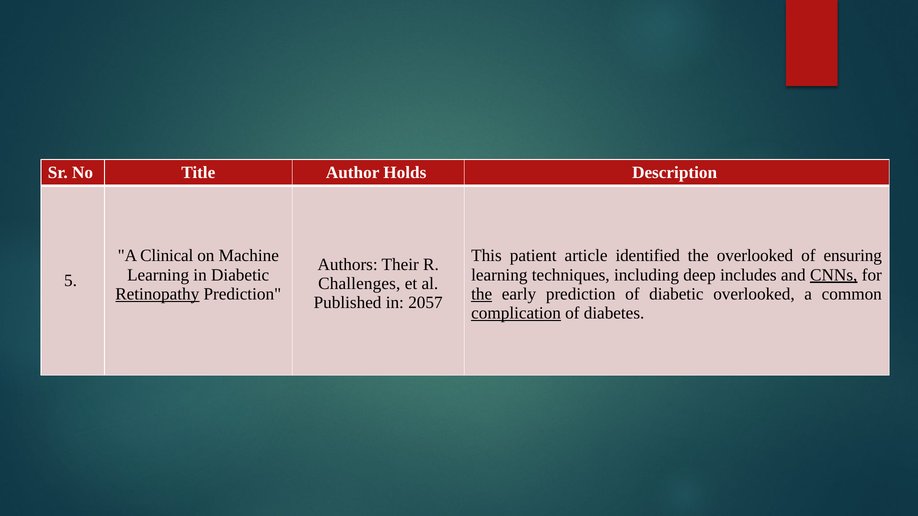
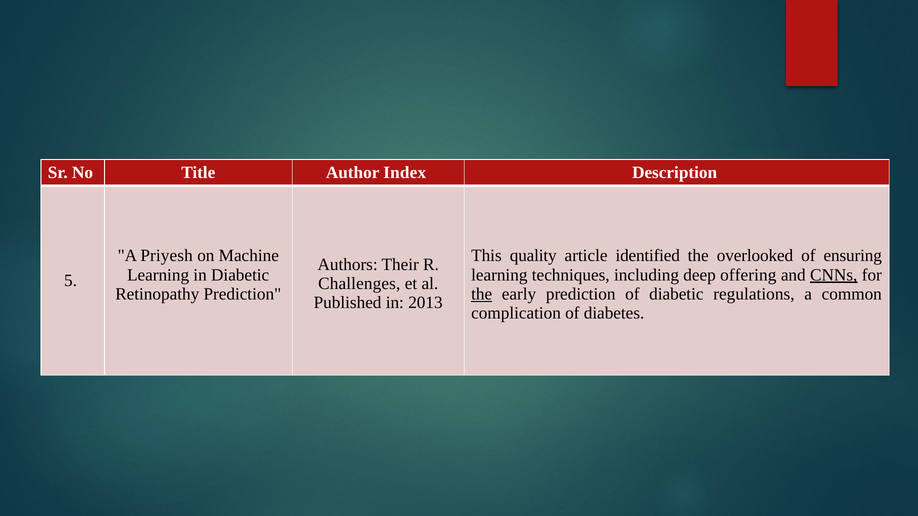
Holds: Holds -> Index (405, 173)
Clinical: Clinical -> Priyesh (167, 256)
patient: patient -> quality (533, 256)
includes: includes -> offering (748, 275)
Retinopathy underline: present -> none (157, 294)
diabetic overlooked: overlooked -> regulations (754, 294)
2057: 2057 -> 2013 (425, 303)
complication underline: present -> none (516, 313)
